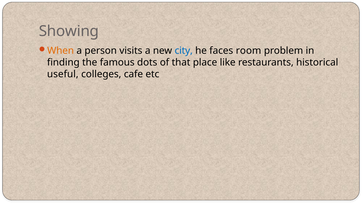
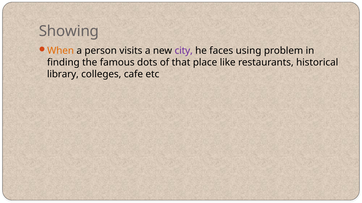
city colour: blue -> purple (184, 51)
room: room -> using (249, 51)
useful: useful -> library (63, 74)
